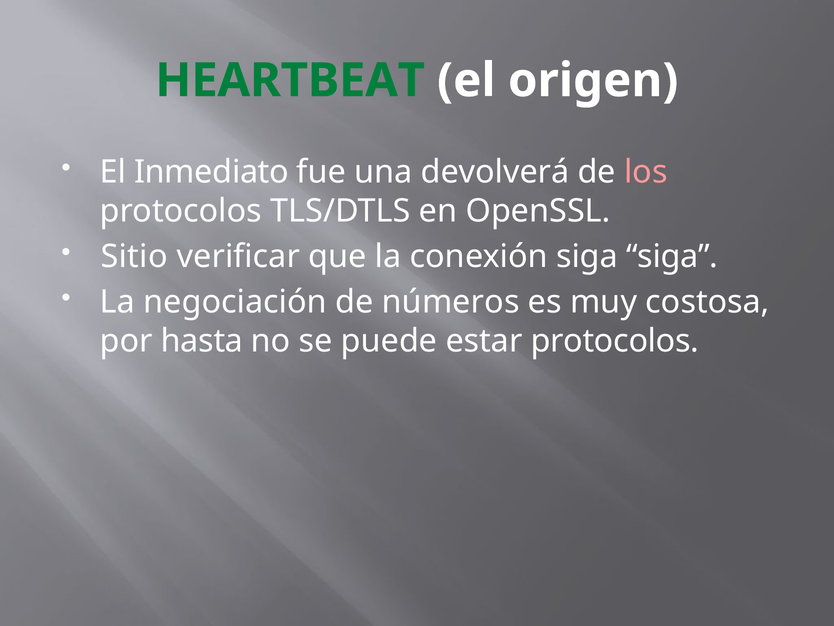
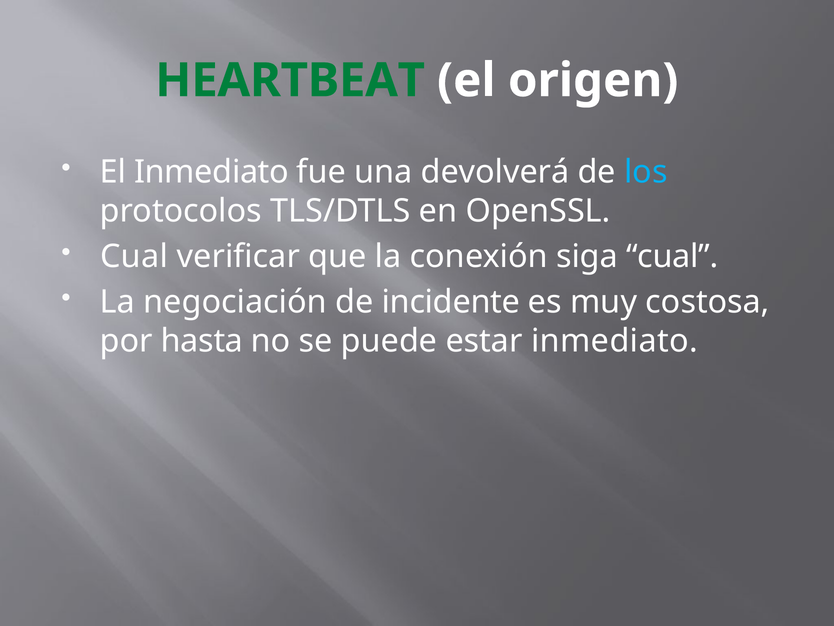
los colour: pink -> light blue (646, 172)
Sitio: Sitio -> Cual (134, 256)
siga siga: siga -> cual (672, 256)
números: números -> incidente (451, 302)
estar protocolos: protocolos -> inmediato (615, 341)
